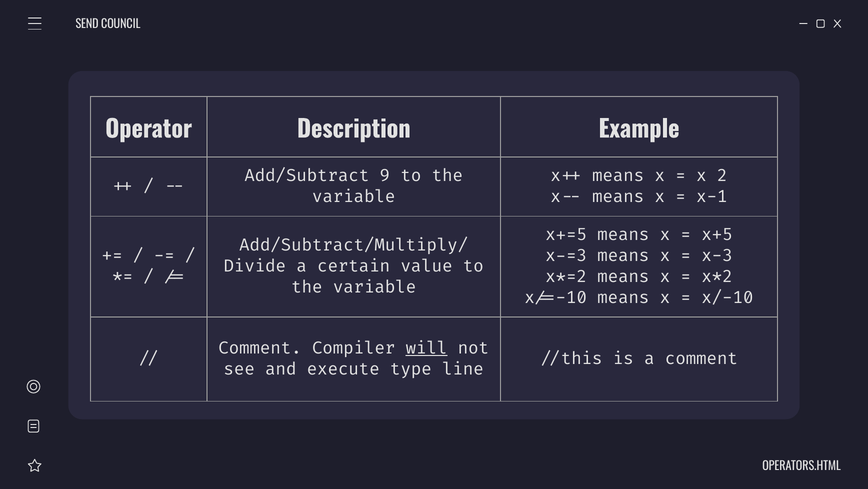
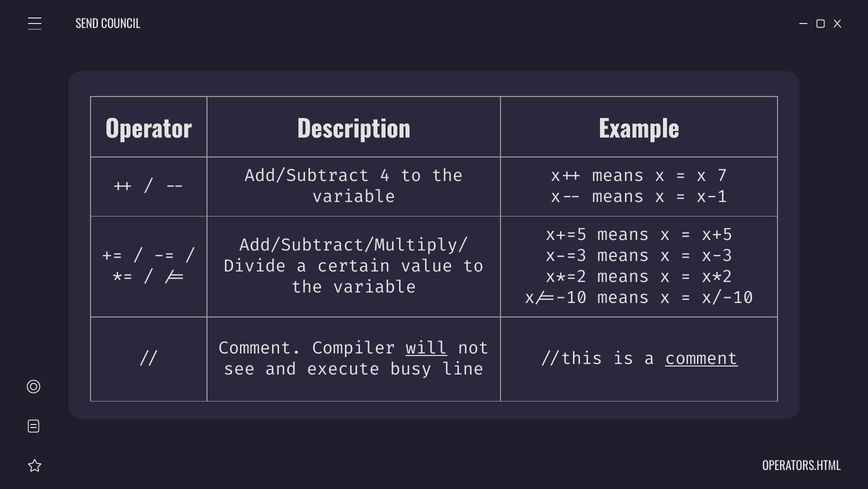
9: 9 -> 4 (385, 176)
x+2: x+2 -> x+7 (712, 176)
comment underline: none -> present (701, 358)
type: type -> busy (411, 369)
